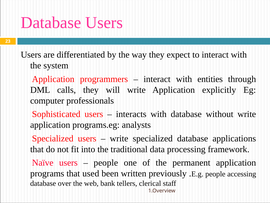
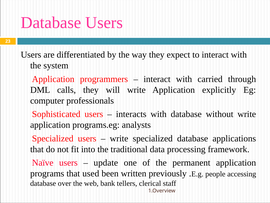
entities: entities -> carried (210, 79)
people: people -> update (106, 162)
